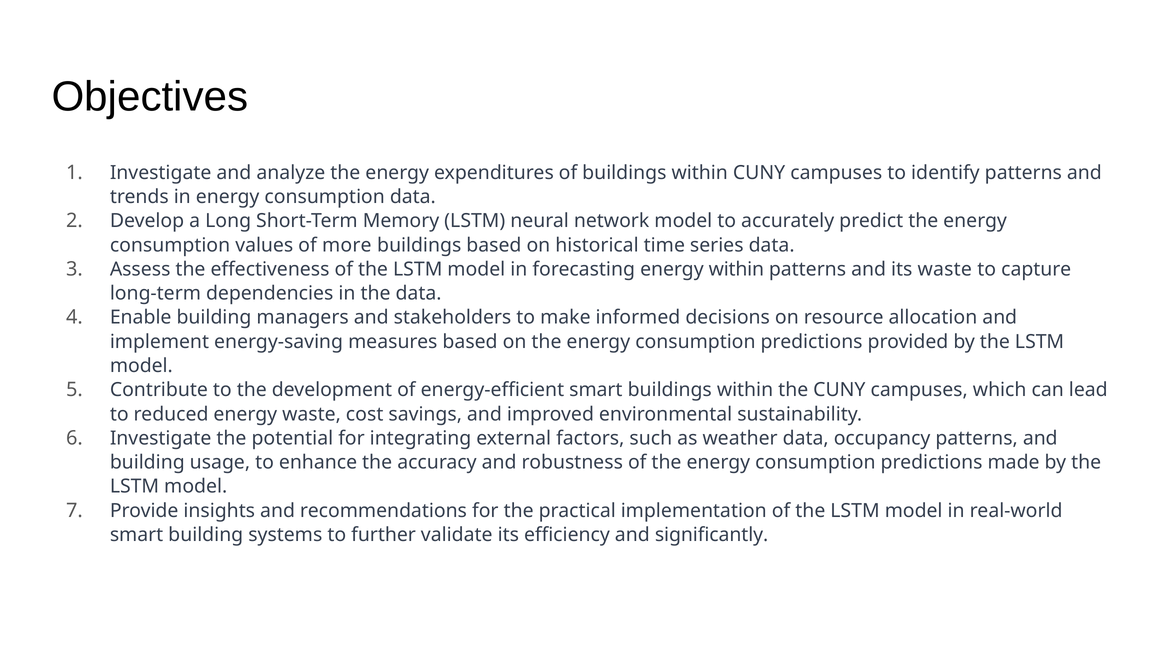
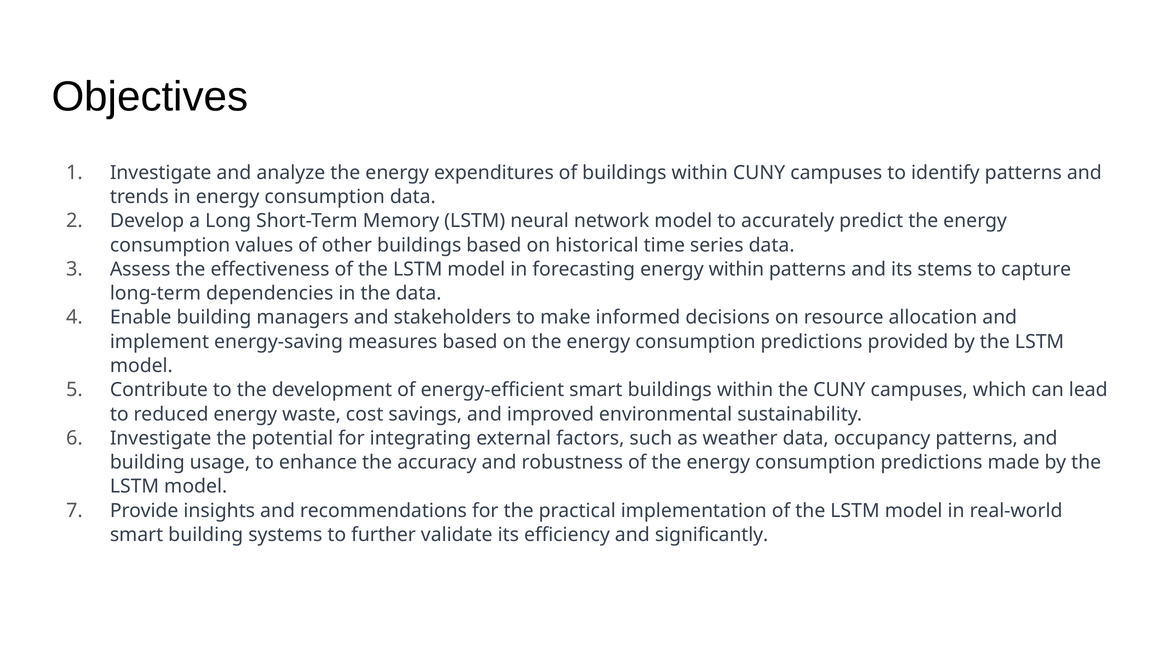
more: more -> other (347, 245)
its waste: waste -> stems (945, 269)
